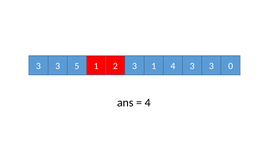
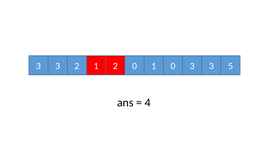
3 5: 5 -> 2 (77, 66)
2 3: 3 -> 0 (135, 66)
1 4: 4 -> 0 (173, 66)
0: 0 -> 5 (231, 66)
